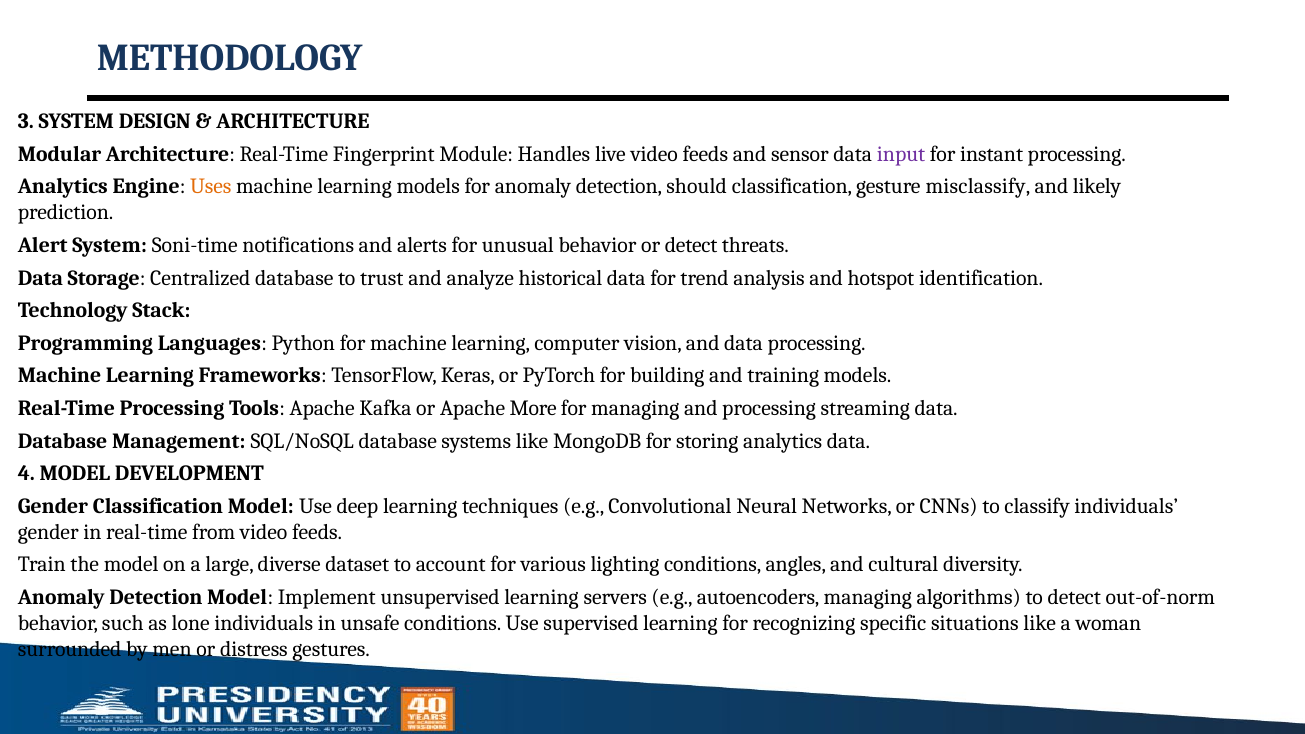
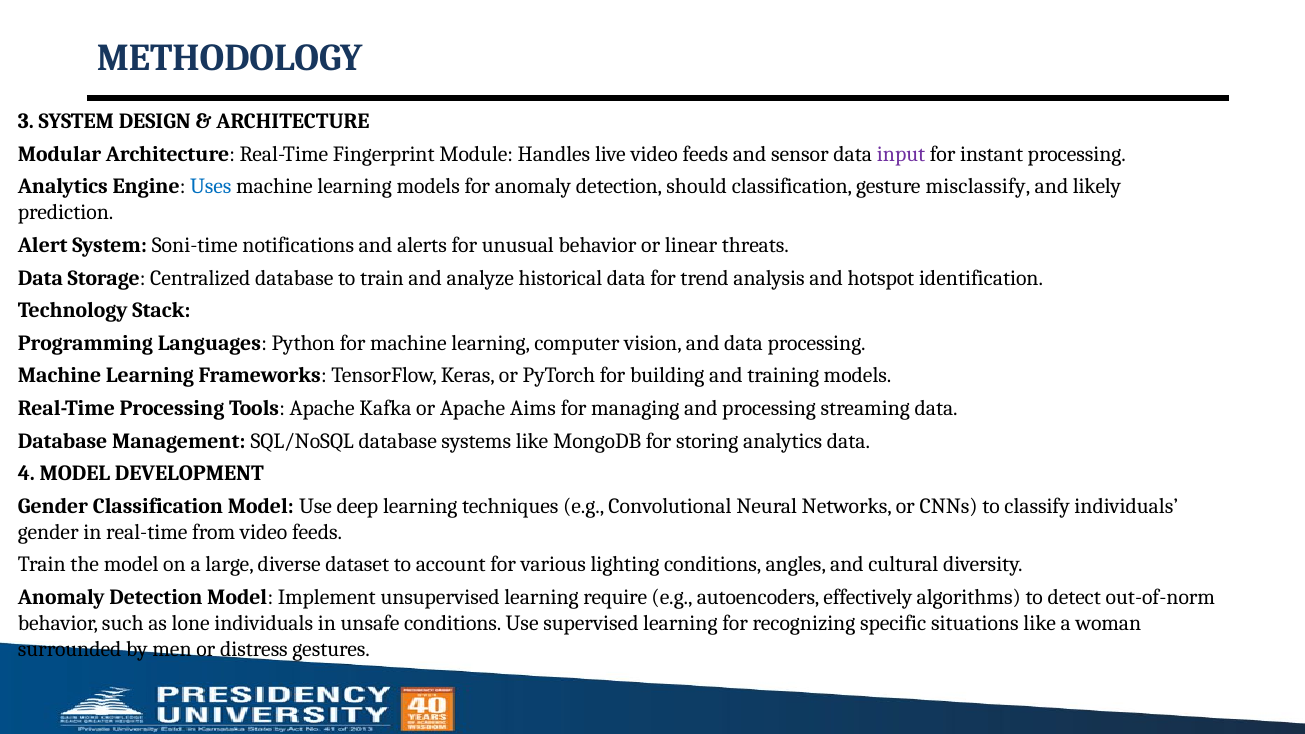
Uses colour: orange -> blue (211, 187)
or detect: detect -> linear (691, 245)
to trust: trust -> train (382, 278)
More: More -> Aims (533, 408)
servers: servers -> require (615, 597)
autoencoders managing: managing -> effectively (868, 597)
